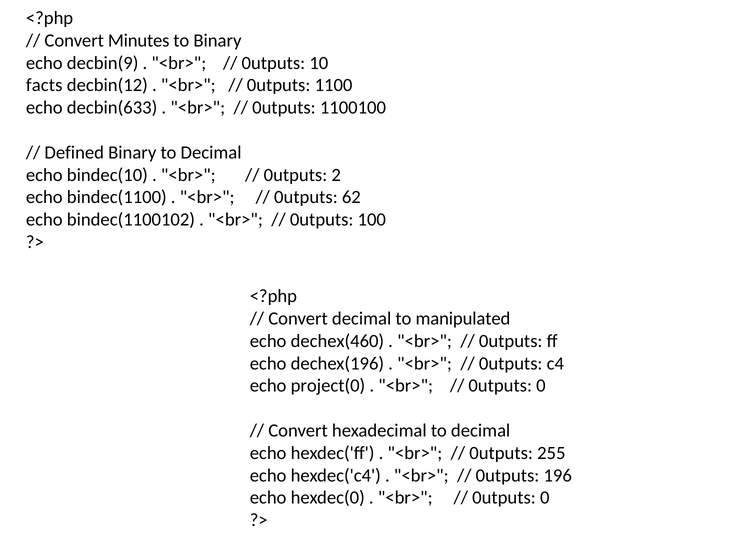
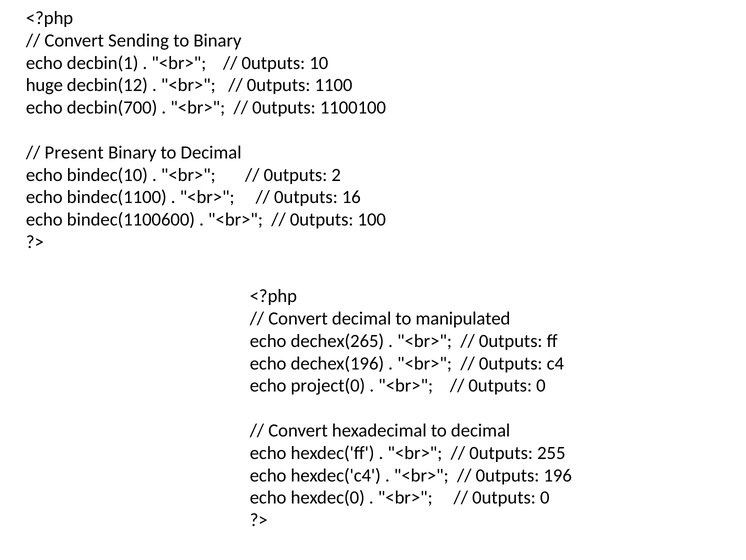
Minutes: Minutes -> Sending (139, 40)
decbin(9: decbin(9 -> decbin(1 (103, 63)
facts: facts -> huge (44, 85)
decbin(633: decbin(633 -> decbin(700 (112, 108)
Defined: Defined -> Present (74, 152)
62: 62 -> 16 (351, 197)
bindec(1100102: bindec(1100102 -> bindec(1100600 (131, 219)
dechex(460: dechex(460 -> dechex(265 (337, 341)
